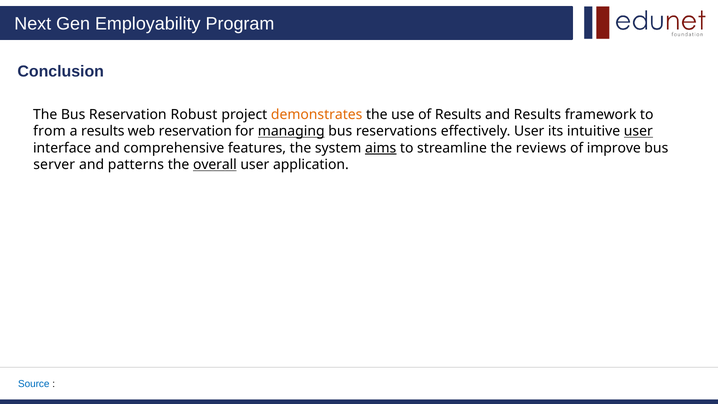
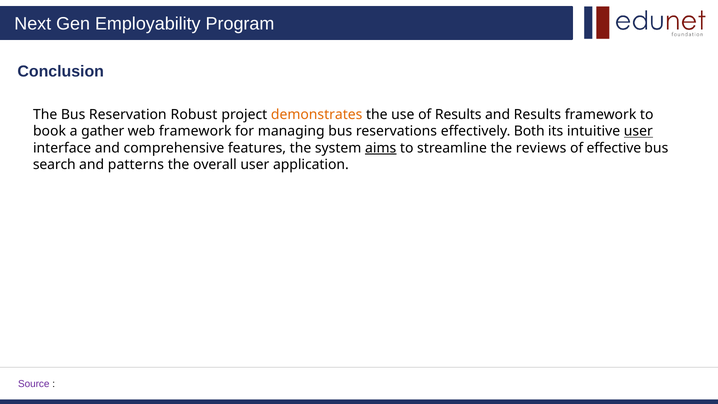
from: from -> book (50, 131)
a results: results -> gather (103, 131)
web reservation: reservation -> framework (195, 131)
managing underline: present -> none (291, 131)
effectively User: User -> Both (529, 131)
improve: improve -> effective (614, 148)
server: server -> search (54, 165)
overall underline: present -> none (215, 165)
Source colour: blue -> purple (34, 384)
